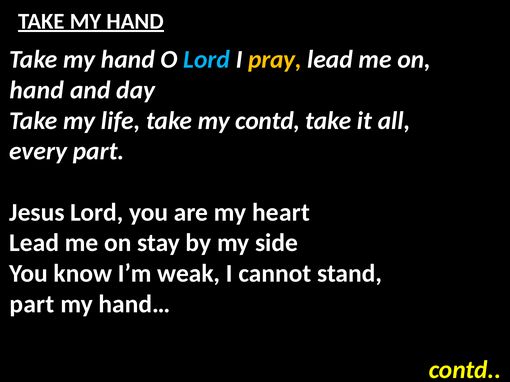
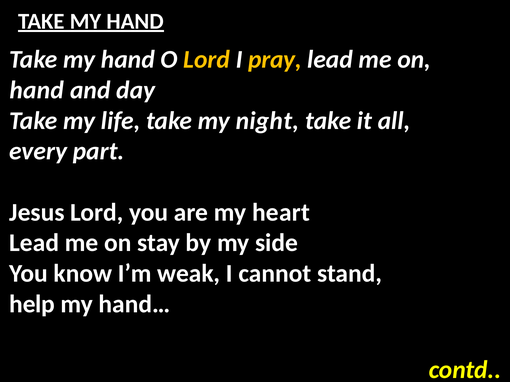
Lord colour: light blue -> yellow (207, 60)
my contd: contd -> night (267, 121)
part: part -> help (32, 304)
